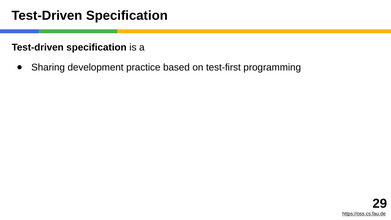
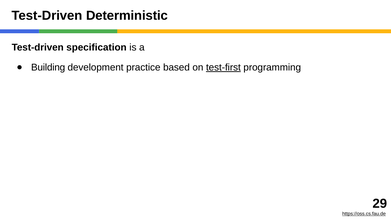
Specification: Specification -> Deterministic (127, 16)
Sharing: Sharing -> Building (48, 67)
test-first underline: none -> present (223, 67)
